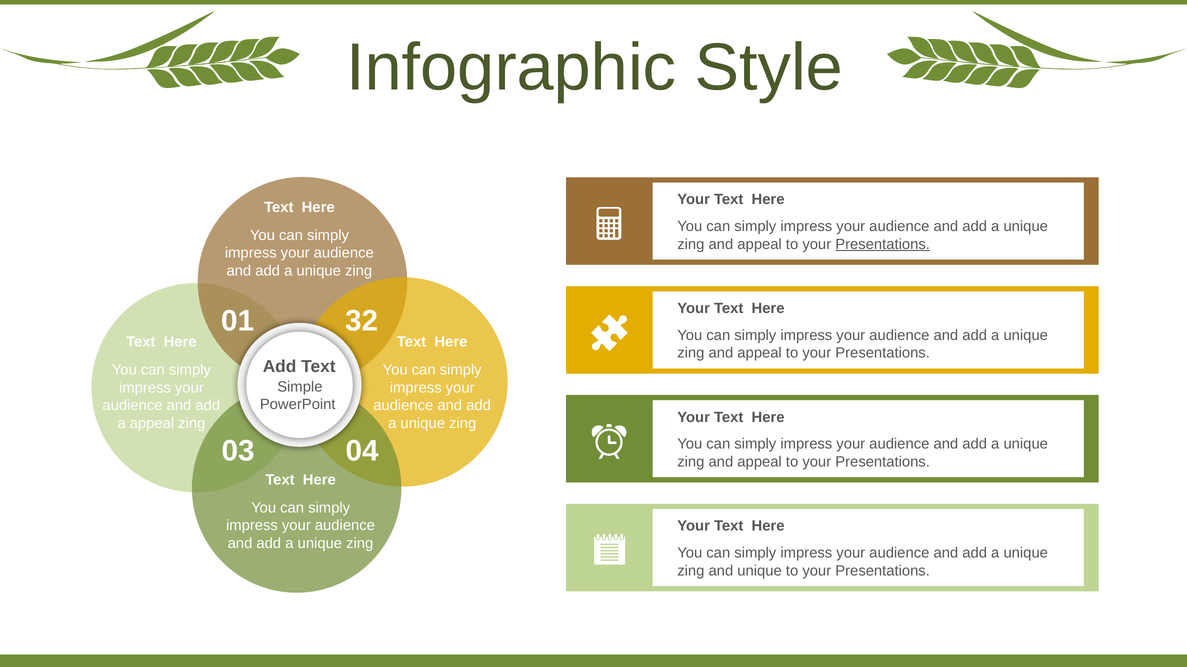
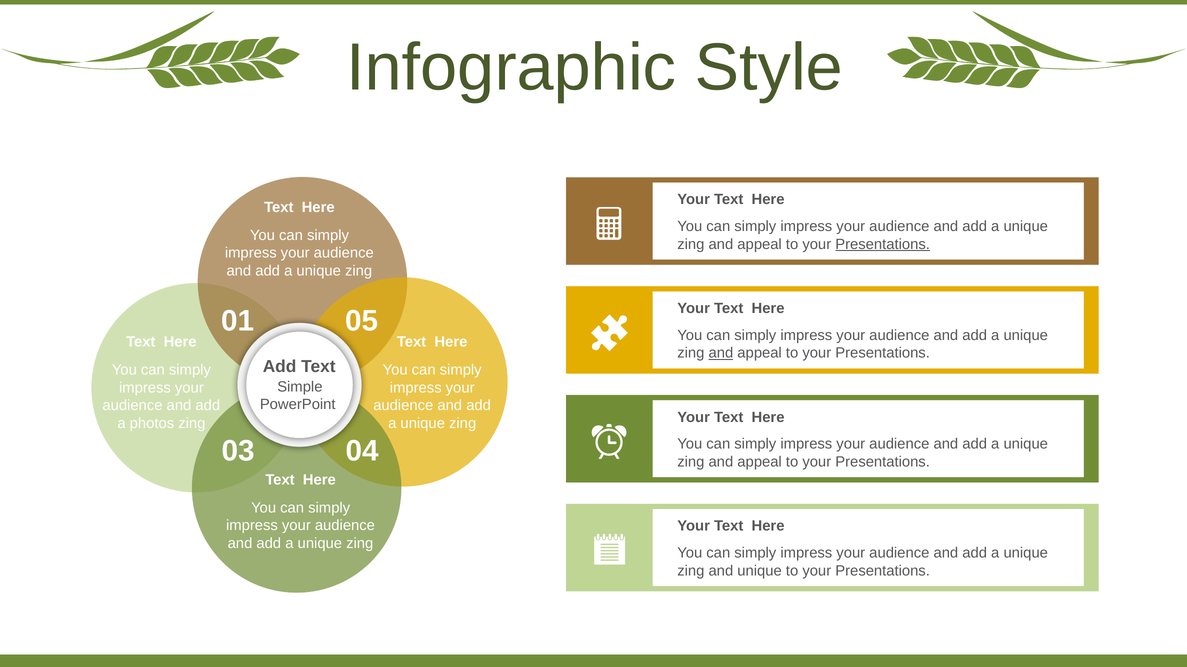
32: 32 -> 05 (362, 321)
and underline: none -> present (721, 353)
a appeal: appeal -> photos (152, 424)
